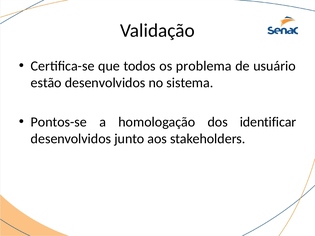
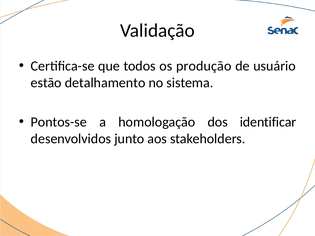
problema: problema -> produção (204, 66)
estão desenvolvidos: desenvolvidos -> detalhamento (105, 83)
